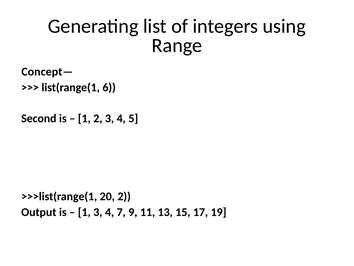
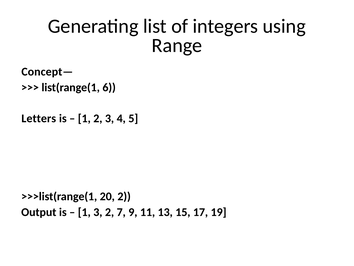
Second: Second -> Letters (39, 118)
1 3 4: 4 -> 2 (110, 212)
